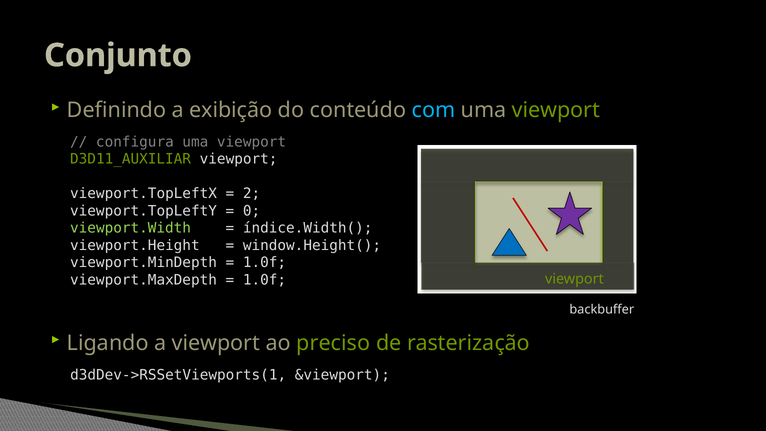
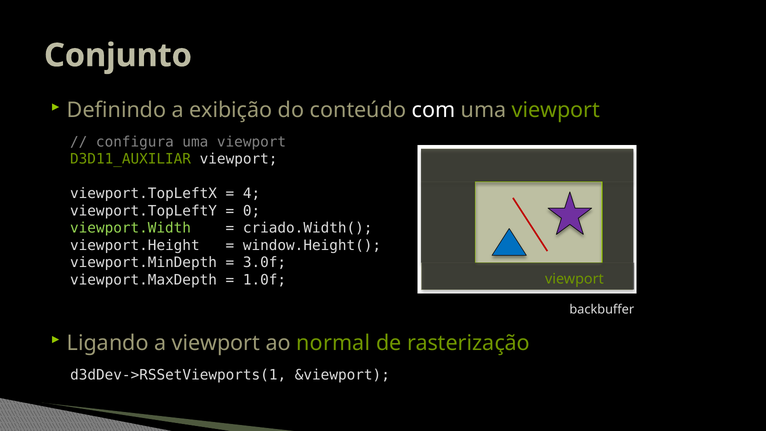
com colour: light blue -> white (433, 110)
2: 2 -> 4 (252, 194)
índice.Width(: índice.Width( -> criado.Width( (308, 228)
1.0f: 1.0f -> 3.0f (265, 263)
preciso: preciso -> normal (333, 343)
